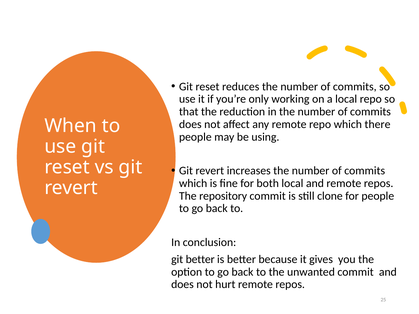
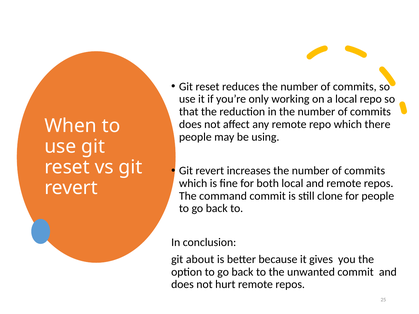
repository: repository -> command (223, 196)
git better: better -> about (200, 260)
